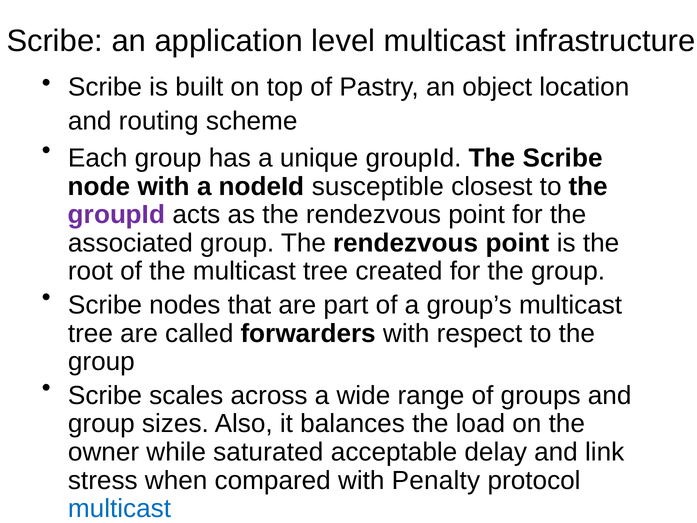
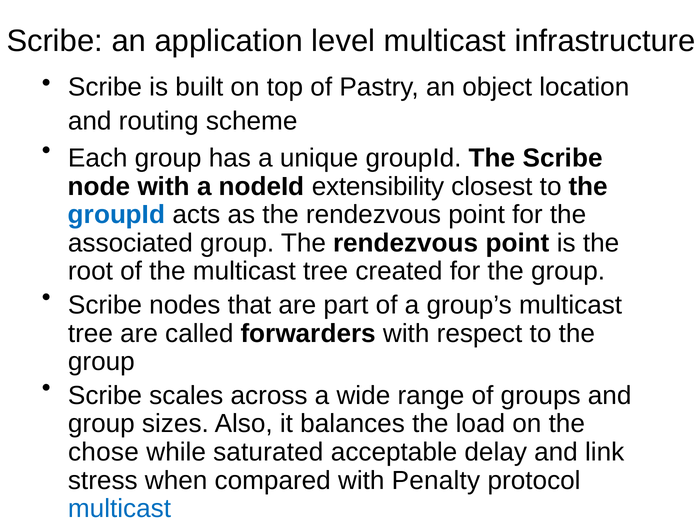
susceptible: susceptible -> extensibility (378, 186)
groupId colour: purple -> blue (117, 215)
owner: owner -> chose (103, 452)
